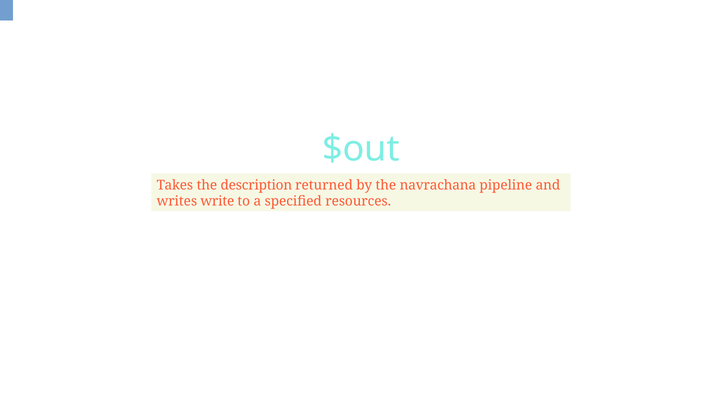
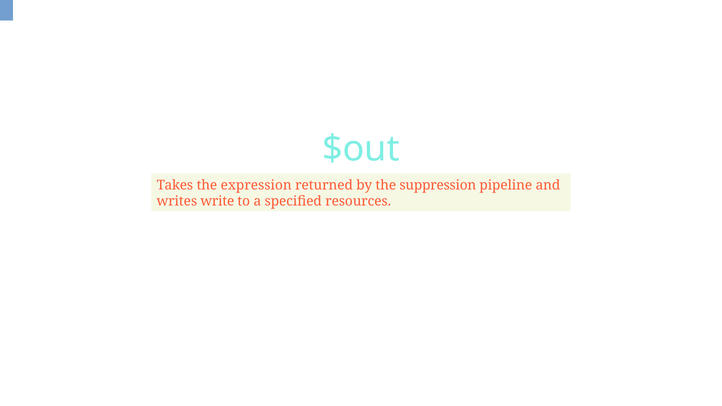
description: description -> expression (256, 185)
navrachana: navrachana -> suppression (438, 185)
